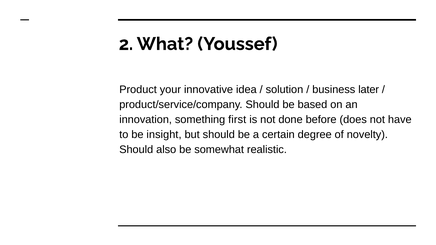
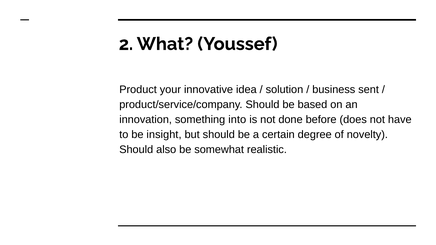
later: later -> sent (369, 90)
first: first -> into (237, 120)
